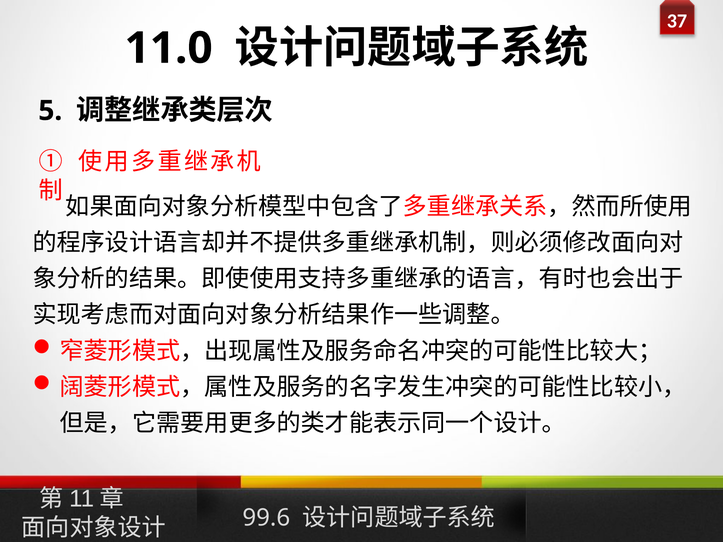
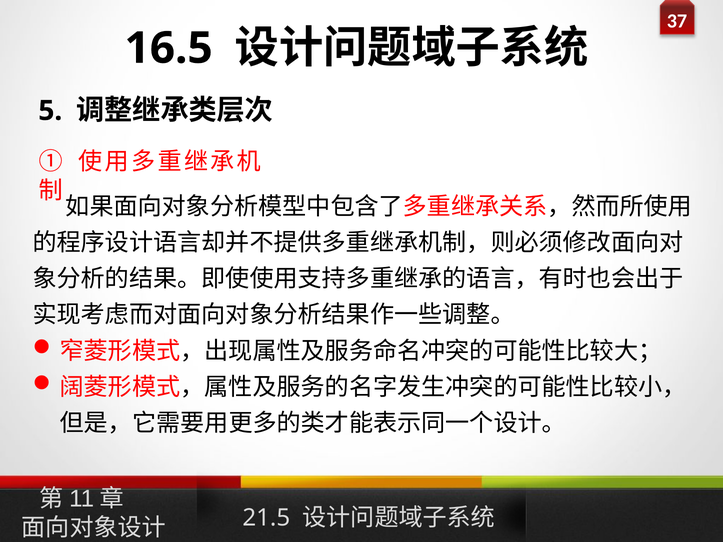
11.0: 11.0 -> 16.5 (169, 48)
99.6: 99.6 -> 21.5 (266, 518)
